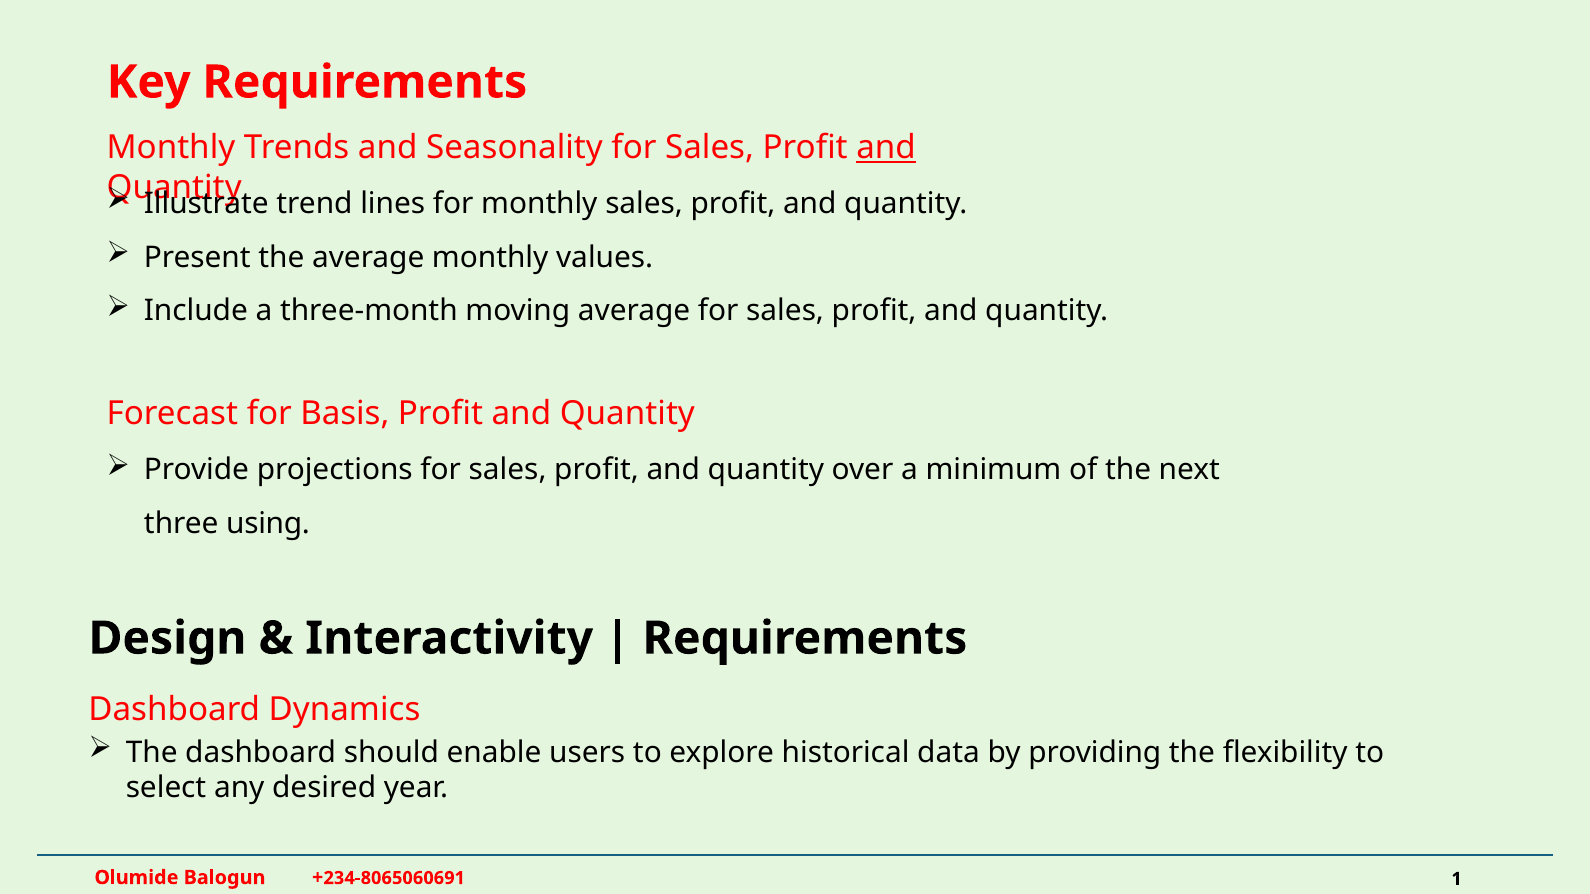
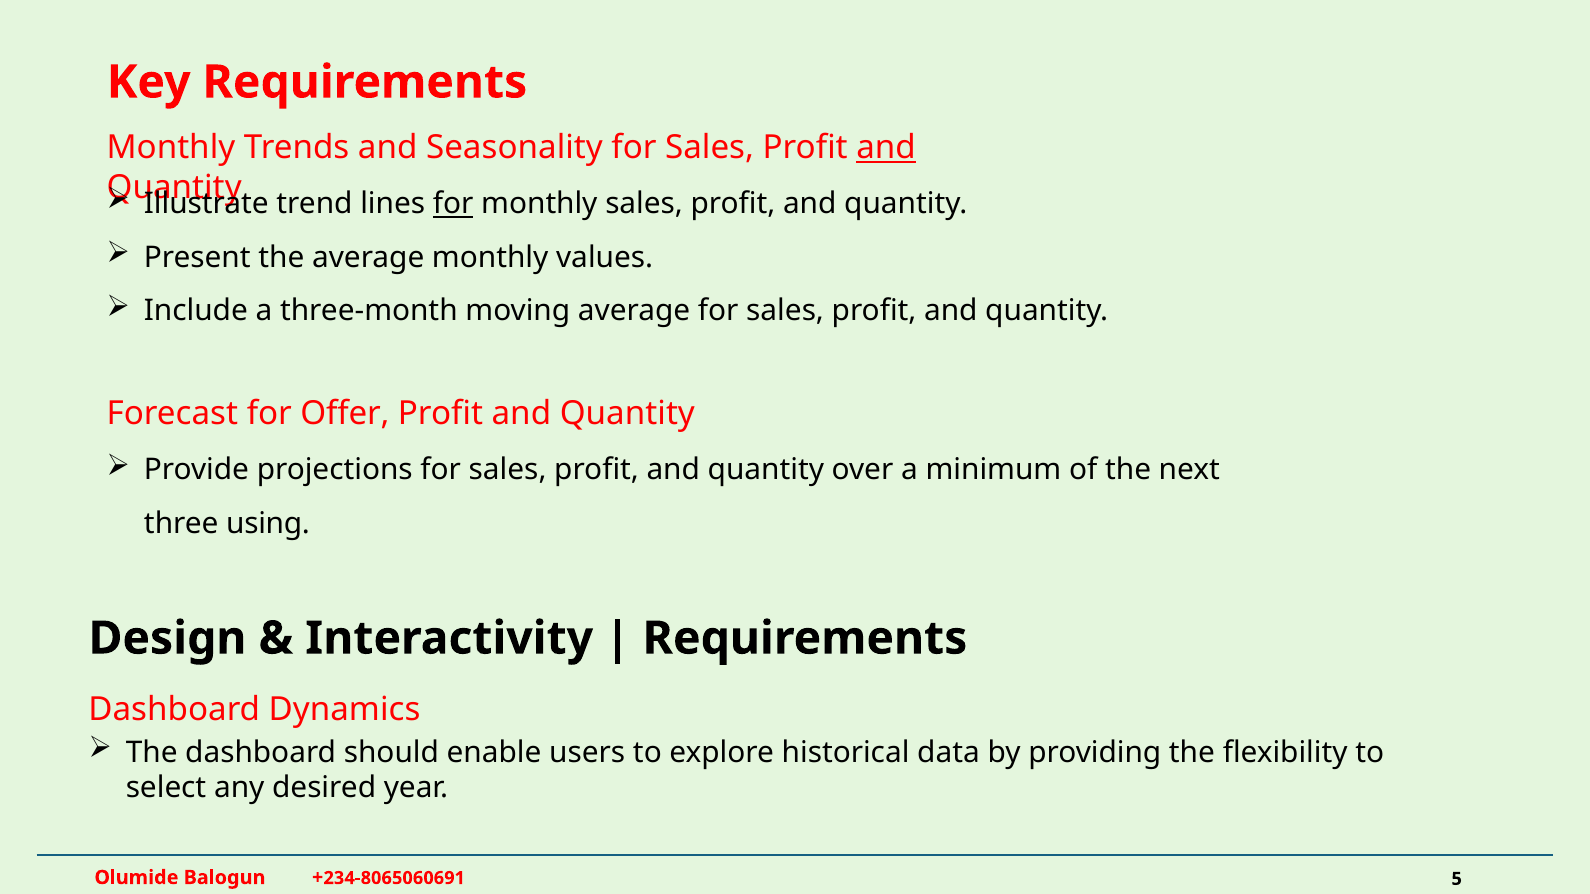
for underline: none -> present (453, 204)
Basis: Basis -> Offer (345, 414)
1: 1 -> 5 (1457, 879)
